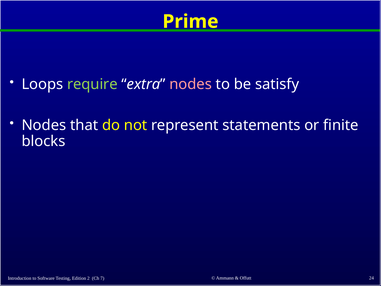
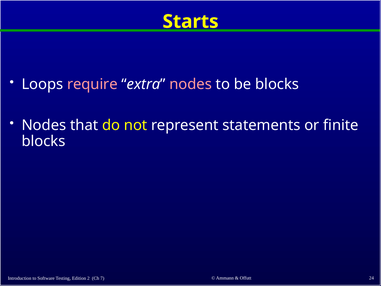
Prime: Prime -> Starts (191, 22)
require colour: light green -> pink (92, 84)
be satisfy: satisfy -> blocks (277, 84)
